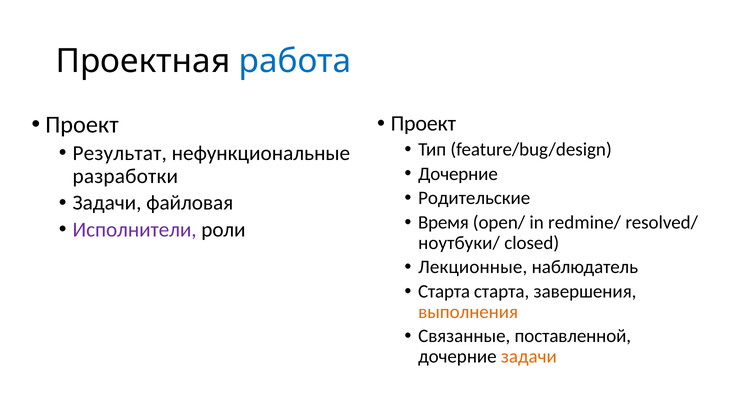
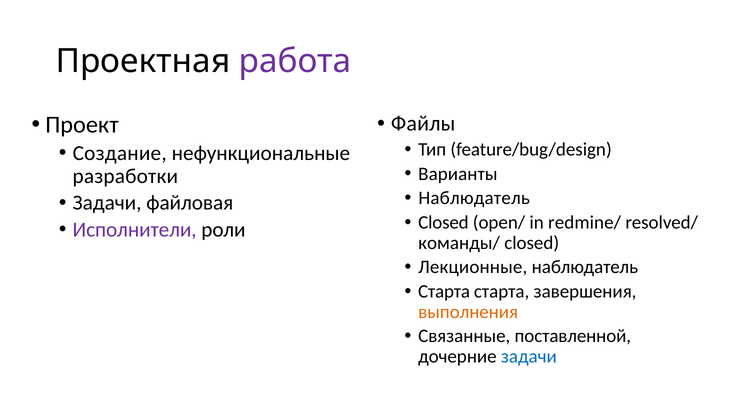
работа colour: blue -> purple (295, 61)
Проект: Проект -> Файлы (423, 124)
Результат: Результат -> Создание (120, 153)
Дочерние: Дочерние -> Варианты (458, 174)
Родительские: Родительские -> Наблюдатель (474, 198)
Время: Время -> Closed (443, 222)
ноутбуки/: ноутбуки/ -> команды/ (459, 243)
задачи colour: orange -> blue (529, 357)
